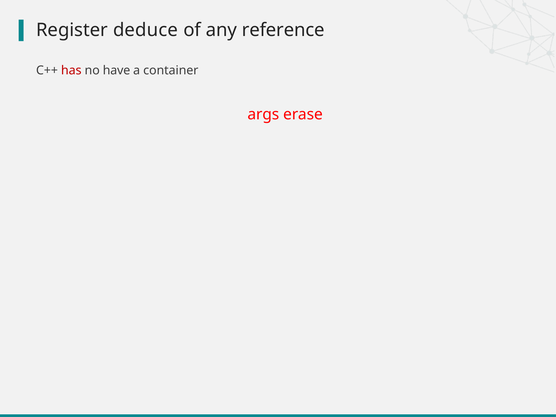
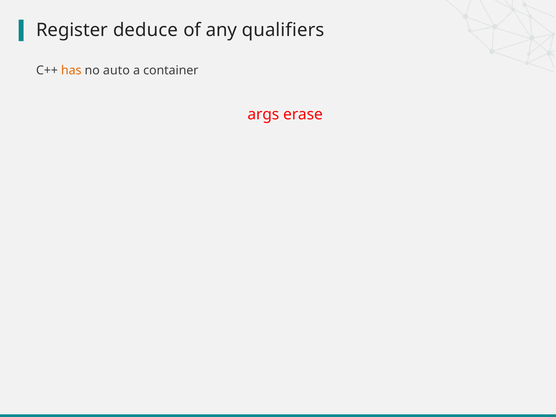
reference: reference -> qualifiers (283, 30)
has colour: red -> orange (71, 71)
have: have -> auto (116, 71)
